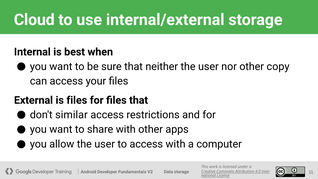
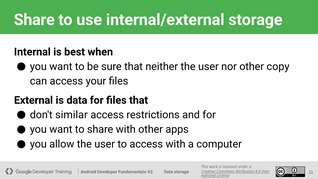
Cloud: Cloud -> Share (34, 20)
is files: files -> data (77, 100)
